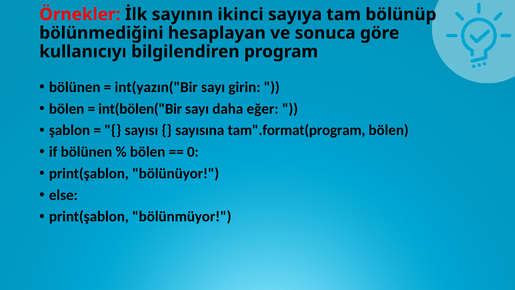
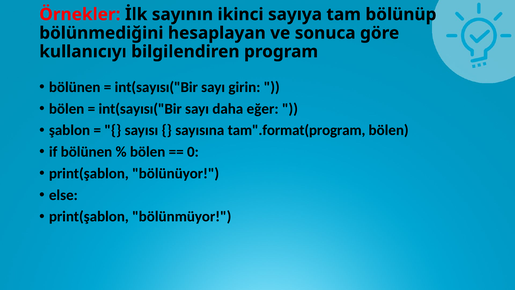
int(yazın("Bir: int(yazın("Bir -> int(sayısı("Bir (156, 87)
int(bölen("Bir: int(bölen("Bir -> int(sayısı("Bir (140, 109)
